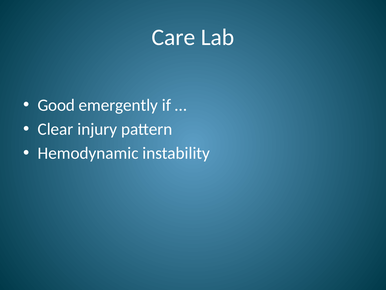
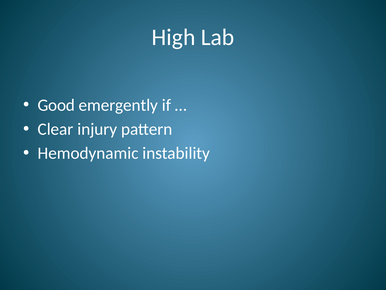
Care: Care -> High (173, 37)
